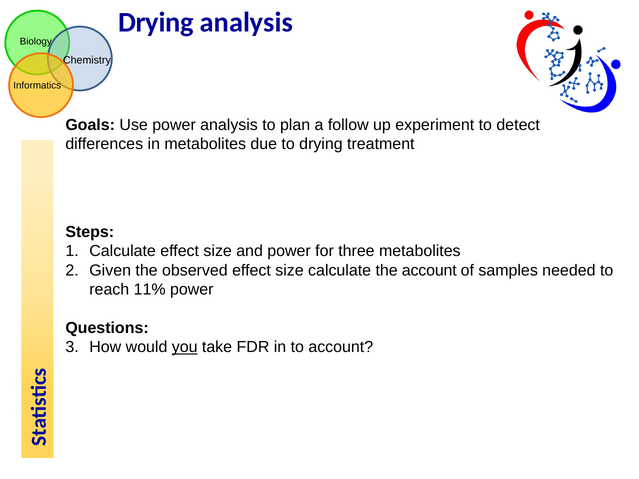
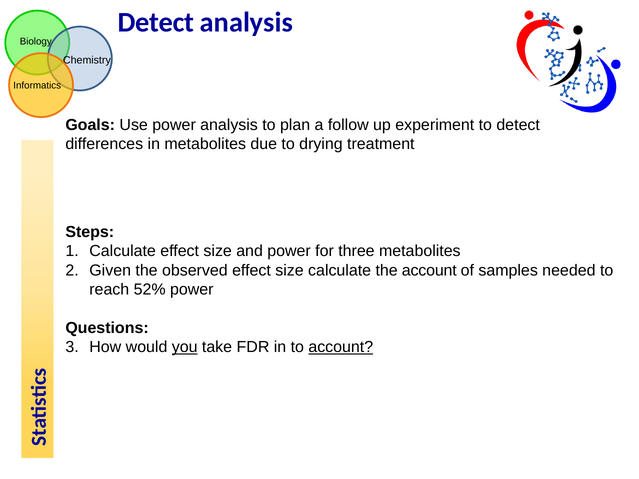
Drying: Drying -> Detect (156, 22)
11%: 11% -> 52% (150, 290)
account underline: none -> present (341, 347)
